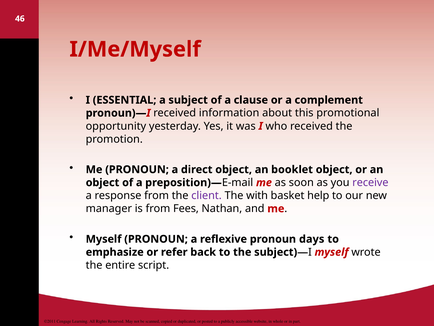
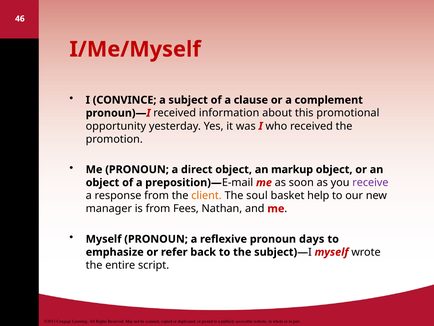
ESSENTIAL: ESSENTIAL -> CONVINCE (125, 100)
booklet: booklet -> markup (292, 169)
client colour: purple -> orange (206, 195)
with: with -> soul (257, 195)
